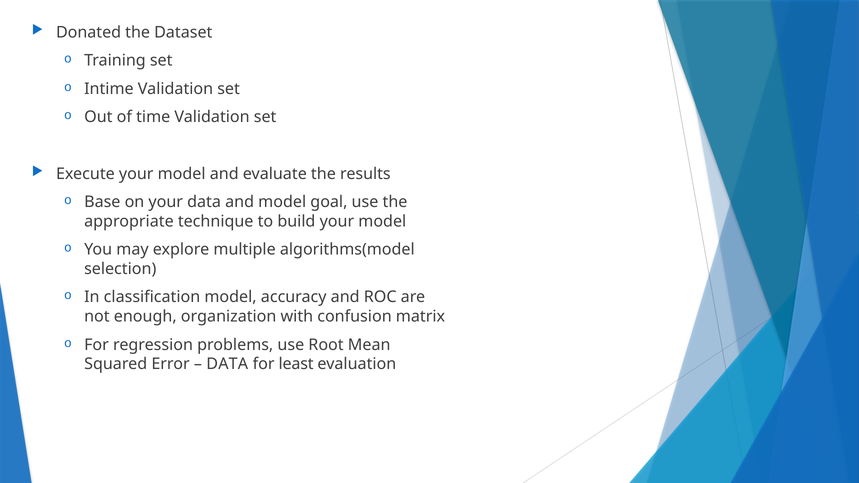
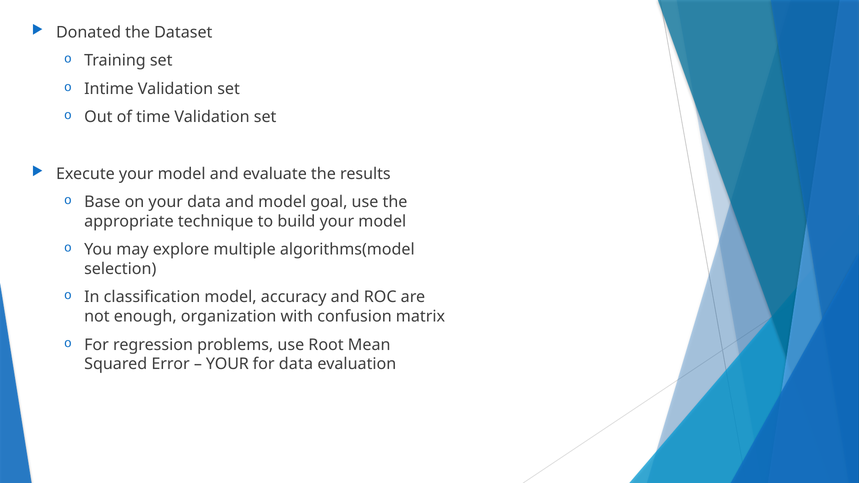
DATA: DATA -> YOUR (227, 364)
for least: least -> data (296, 364)
